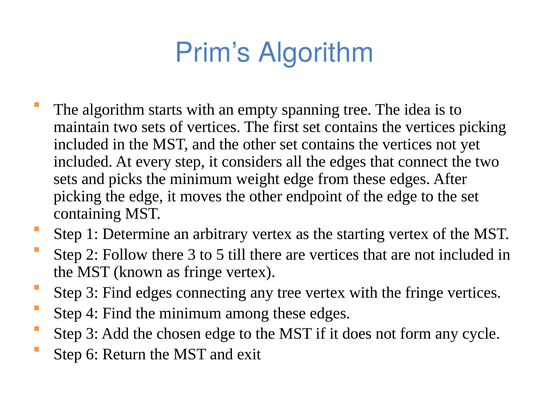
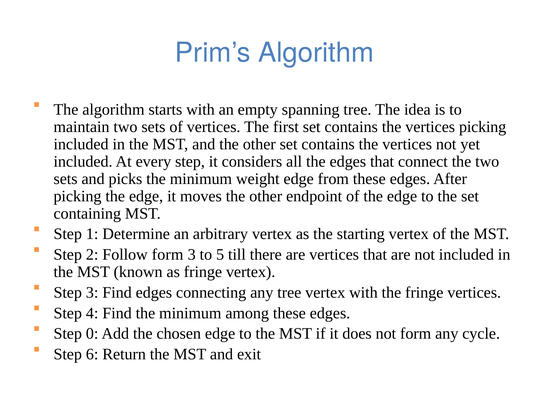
Follow there: there -> form (168, 254)
3: 3 -> 0 (92, 333)
